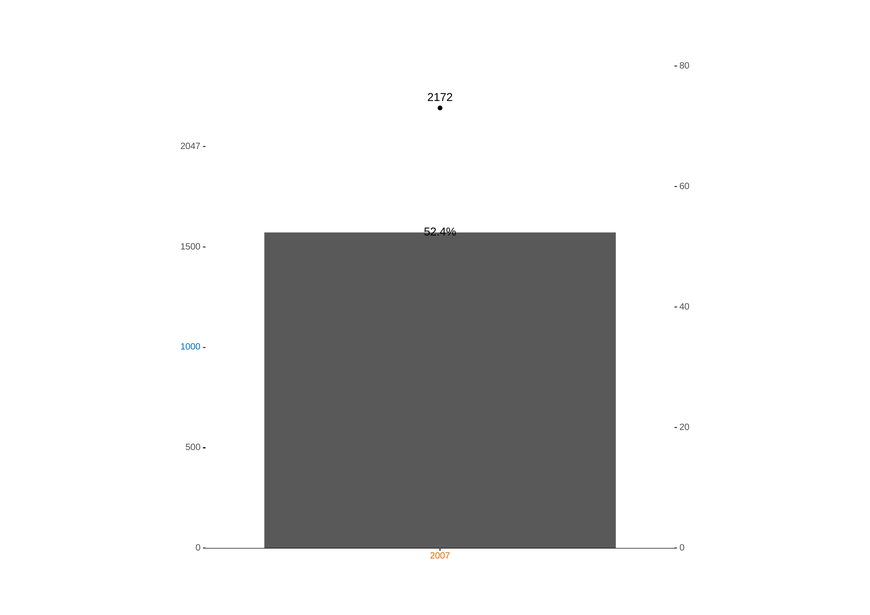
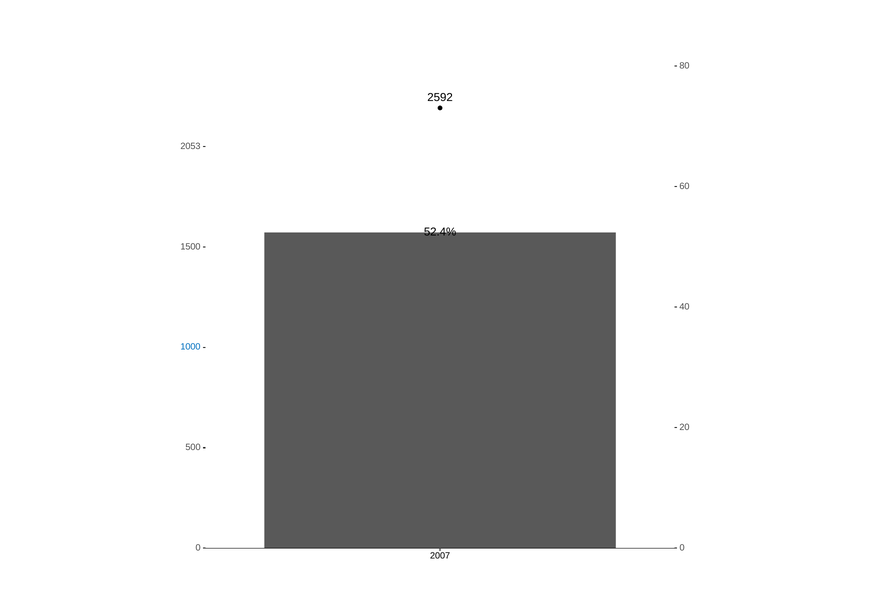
2172: 2172 -> 2592 (440, 97)
2047: 2047 -> 2053 (190, 146)
2007 colour: orange -> black (440, 556)
